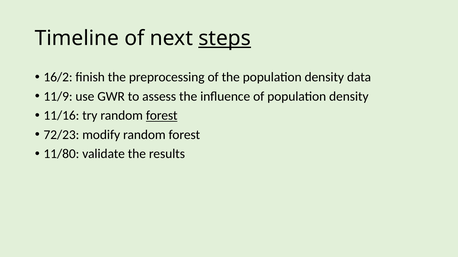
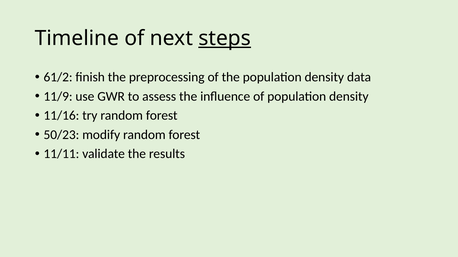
16/2: 16/2 -> 61/2 (58, 77)
forest underline: present -> none (162, 116)
72/23: 72/23 -> 50/23 (61, 135)
11/80: 11/80 -> 11/11 (61, 154)
